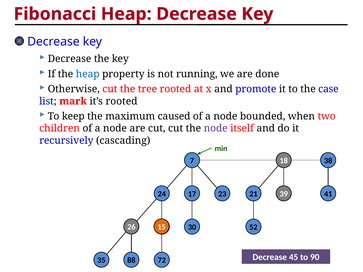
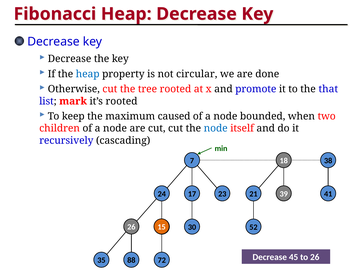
running: running -> circular (197, 74)
case: case -> that (328, 89)
node colour: purple -> blue (216, 129)
to 90: 90 -> 26 (315, 257)
